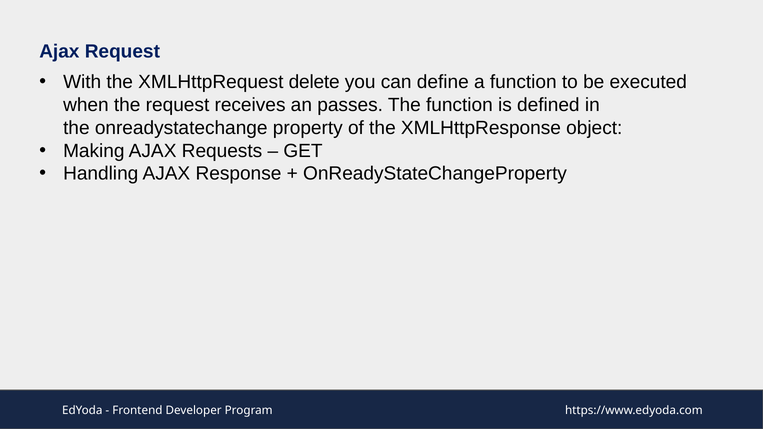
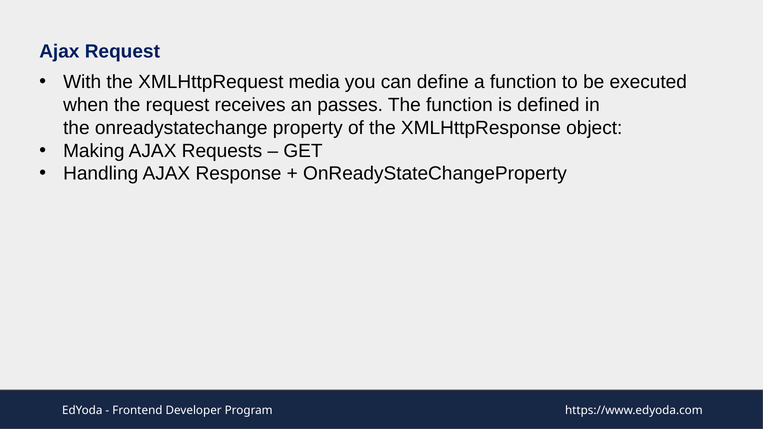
delete: delete -> media (314, 82)
